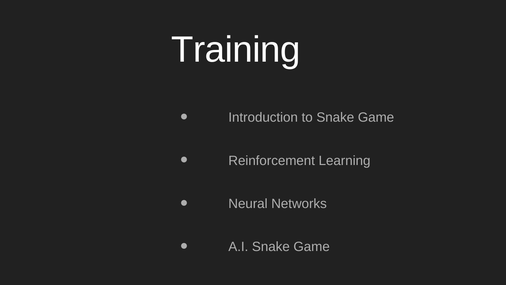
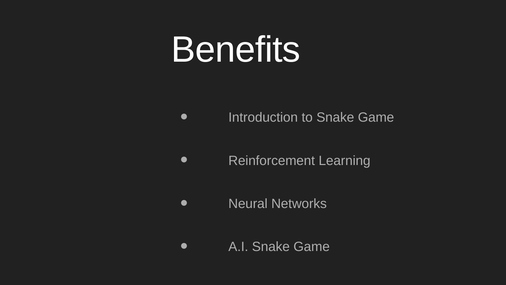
Training: Training -> Benefits (236, 50)
